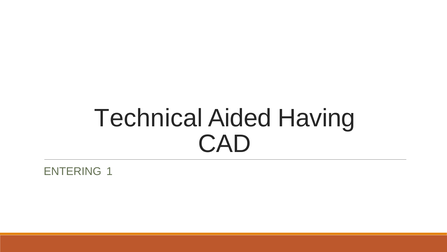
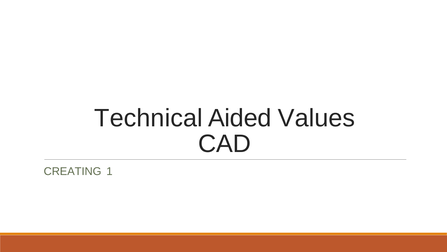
Having: Having -> Values (316, 118)
ENTERING: ENTERING -> CREATING (73, 171)
